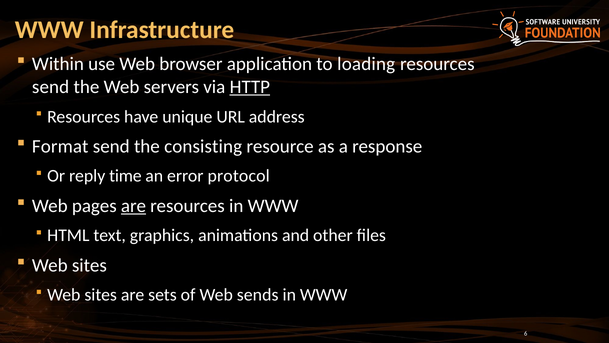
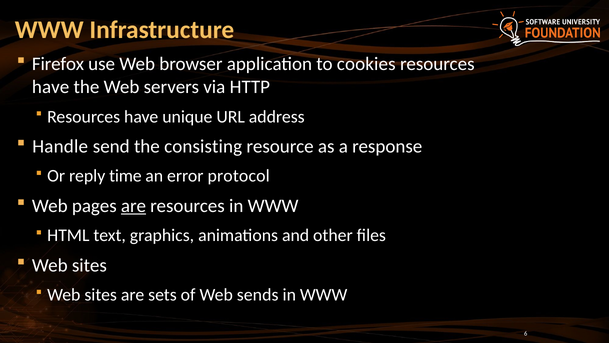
Within: Within -> Firefox (58, 64)
loading: loading -> cookies (366, 64)
send: send -> have (51, 87)
HTTP underline: present -> none (250, 87)
Format: Format -> Handle (60, 146)
